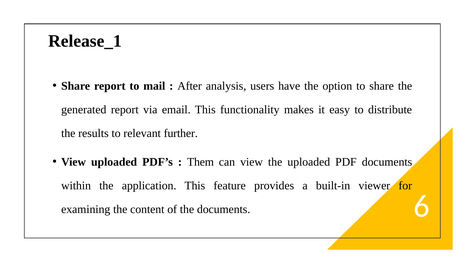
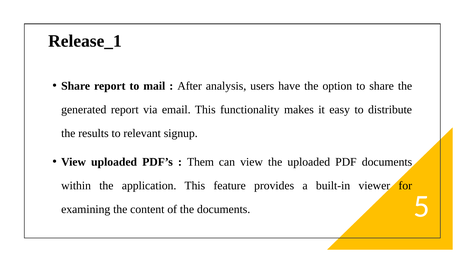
further: further -> signup (181, 133)
6: 6 -> 5 (422, 206)
